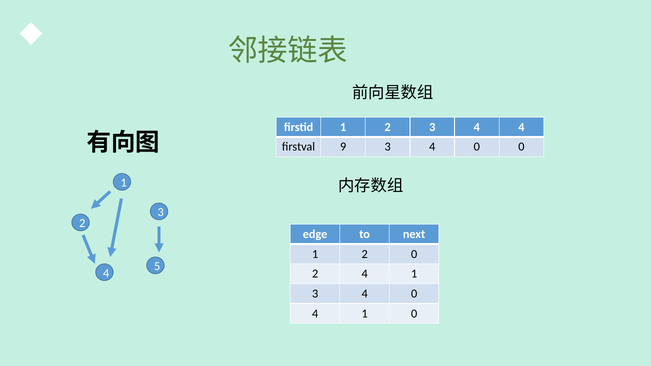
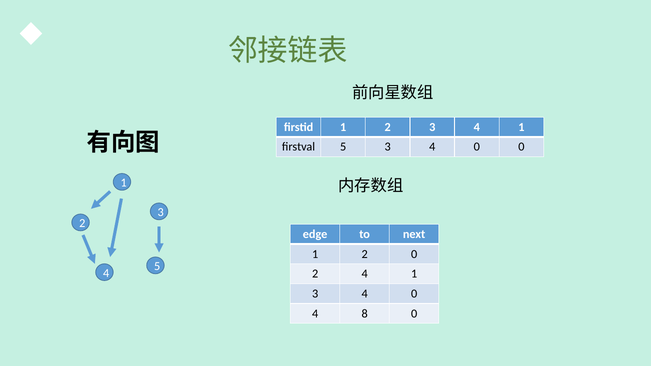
3 4 4: 4 -> 1 (521, 127)
firstval 9: 9 -> 5 (343, 147)
1: 1 -> 8 (365, 314)
